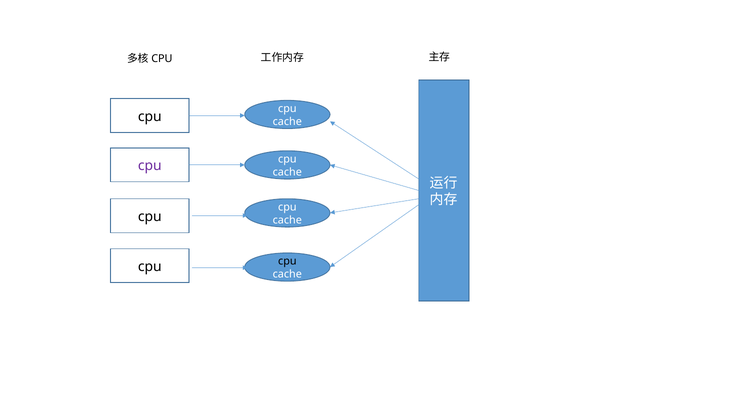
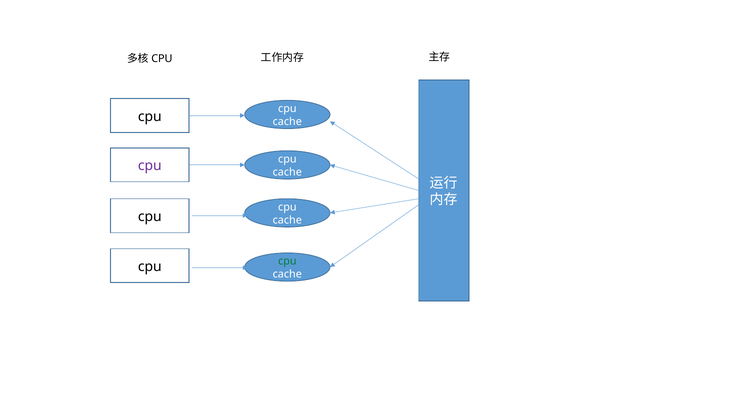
cpu colour: black -> green (287, 261)
